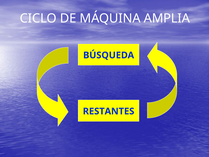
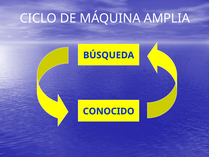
RESTANTES: RESTANTES -> CONOCIDO (109, 111)
